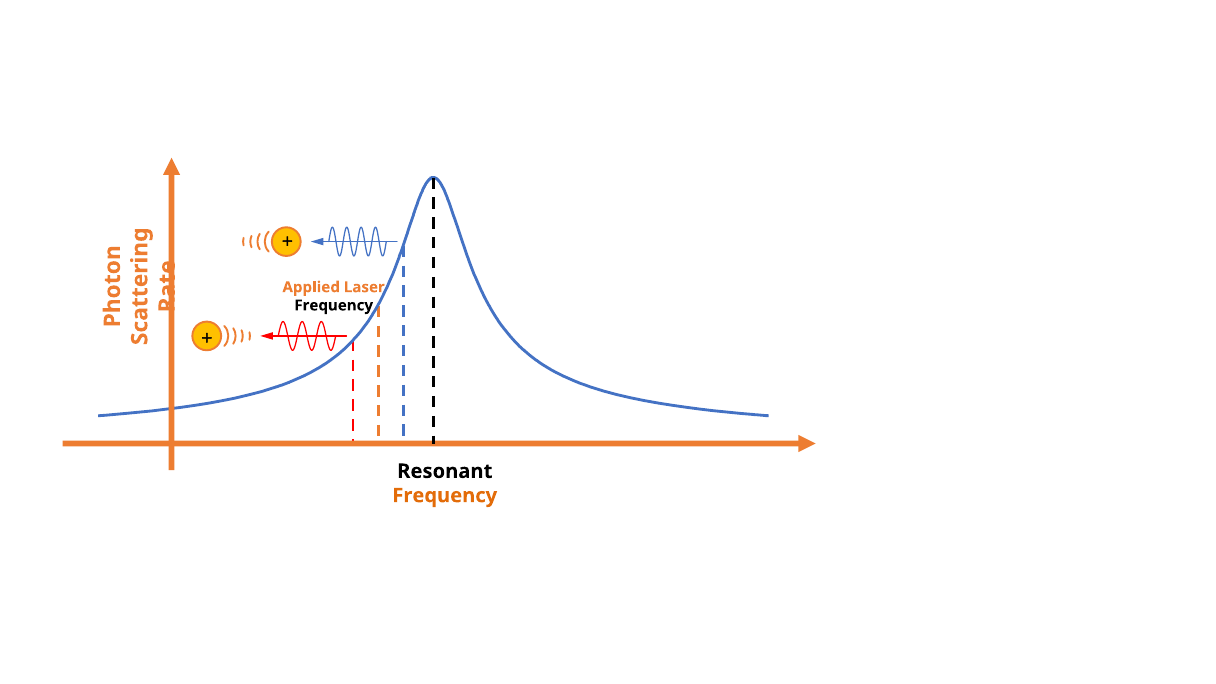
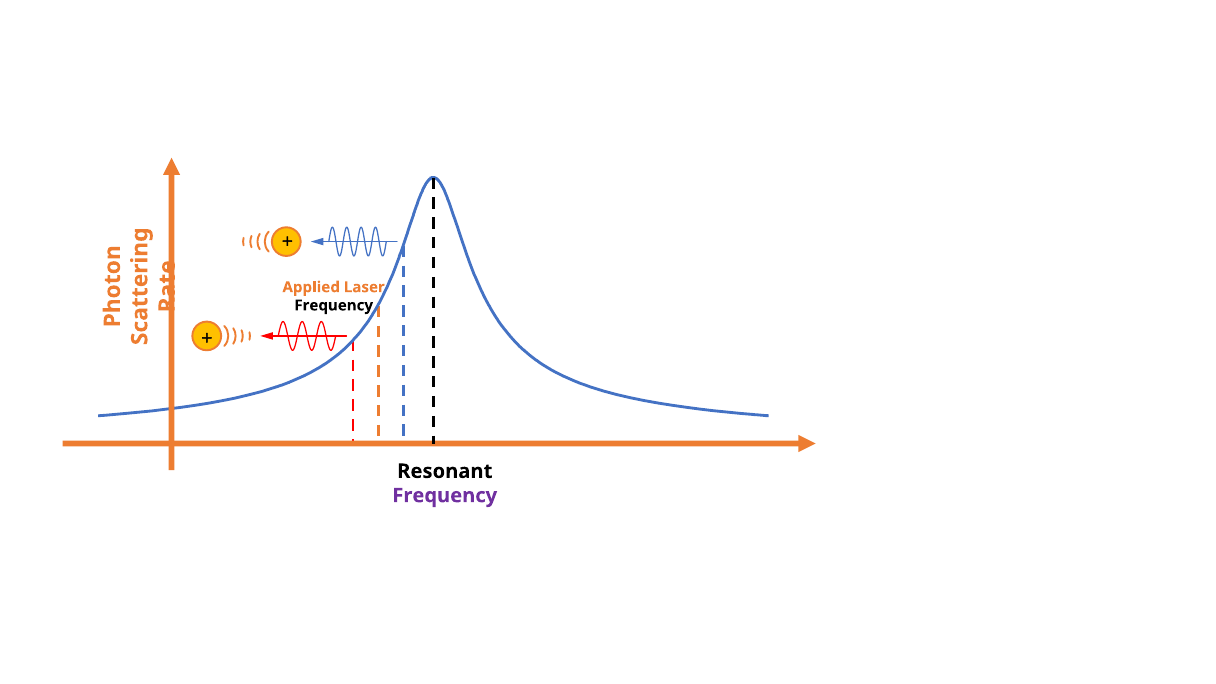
Frequency colour: orange -> purple (445, 496)
